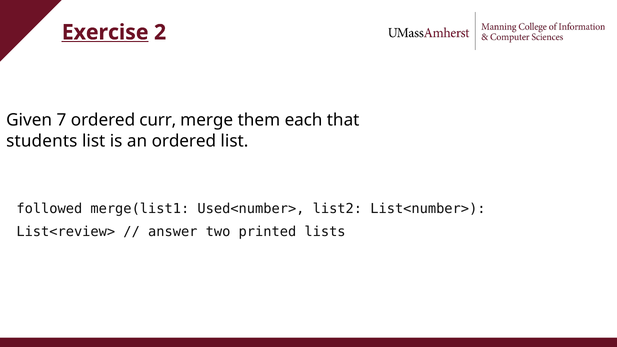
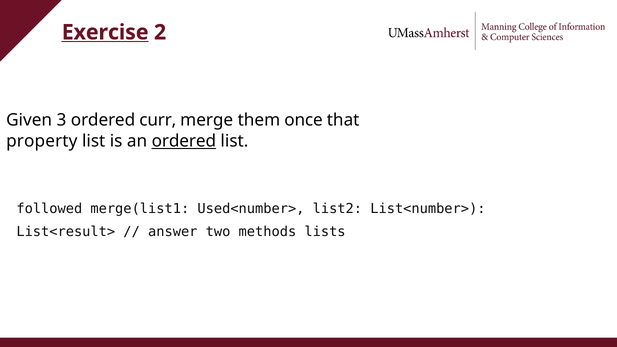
7: 7 -> 3 (61, 120)
each: each -> once (304, 120)
students: students -> property (42, 141)
ordered underline: none -> present (184, 141)
List<review>: List<review> -> List<result> (66, 232)
printed: printed -> methods (267, 232)
